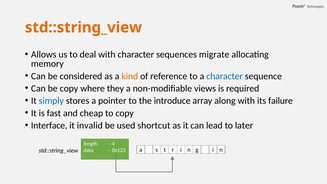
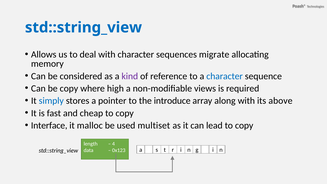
std::string_view colour: orange -> blue (83, 27)
kind colour: orange -> purple (130, 76)
they: they -> high (115, 88)
failure: failure -> above (280, 101)
invalid: invalid -> malloc (90, 125)
shortcut: shortcut -> multiset (154, 125)
lead to later: later -> copy (244, 125)
